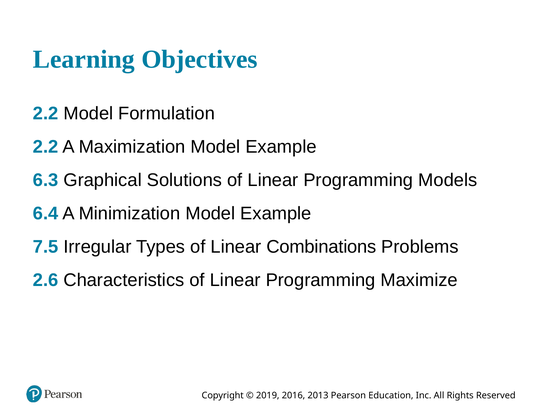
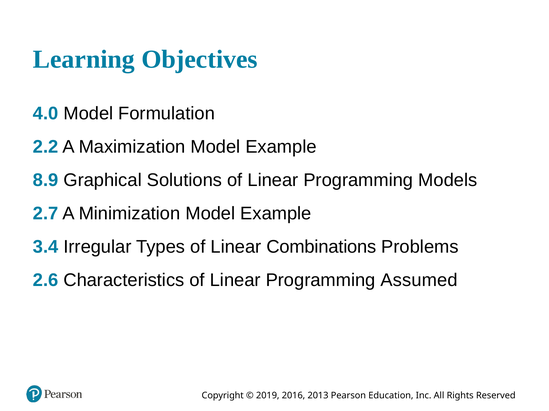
2.2: 2.2 -> 4.0 (46, 114)
6.3: 6.3 -> 8.9 (46, 181)
6.4: 6.4 -> 2.7 (46, 214)
7.5: 7.5 -> 3.4 (46, 247)
Maximize: Maximize -> Assumed (419, 281)
